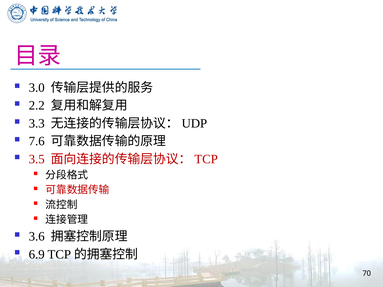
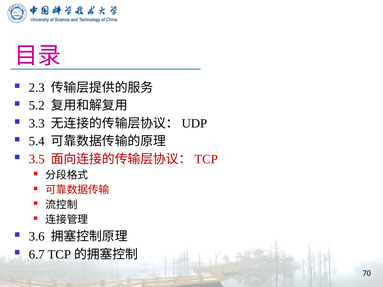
3.0: 3.0 -> 2.3 (37, 88)
2.2: 2.2 -> 5.2 (37, 106)
7.6: 7.6 -> 5.4 (37, 141)
6.9: 6.9 -> 6.7 (37, 255)
